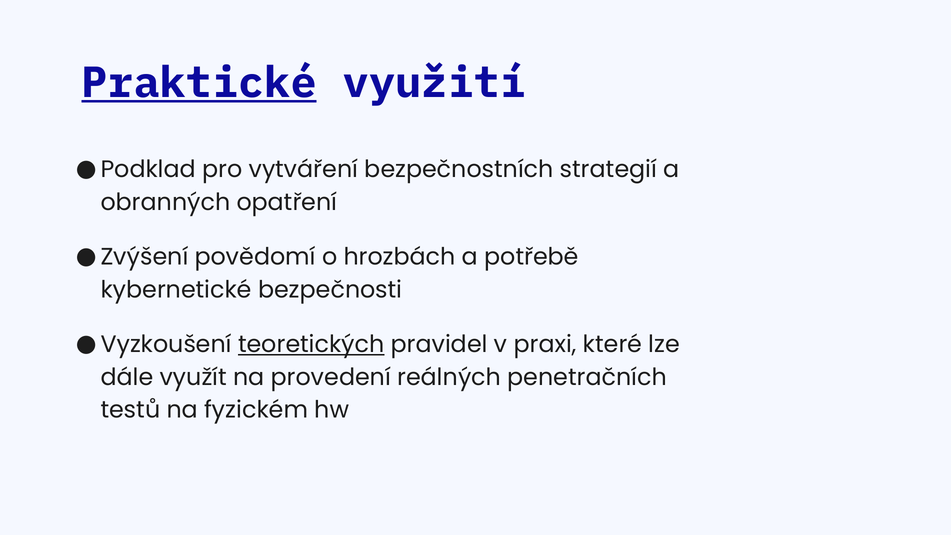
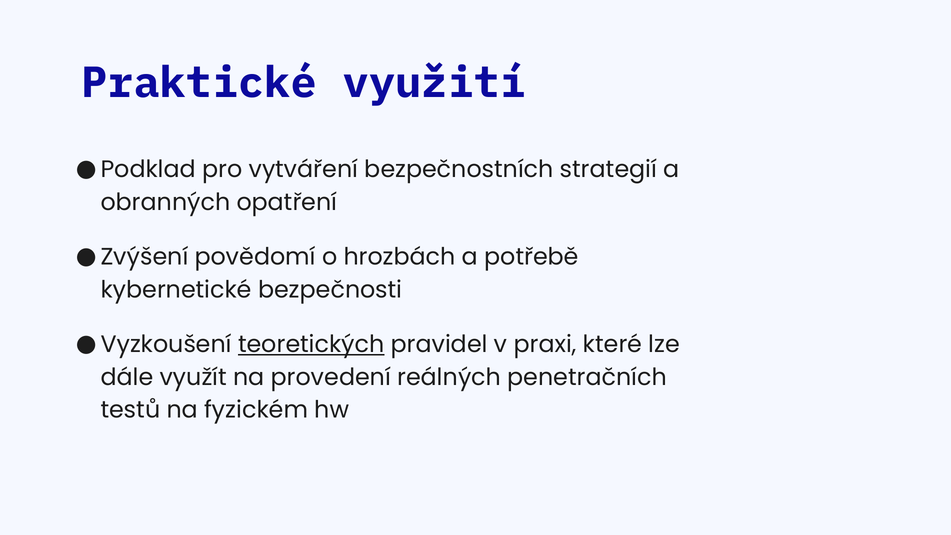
Praktické underline: present -> none (199, 83)
